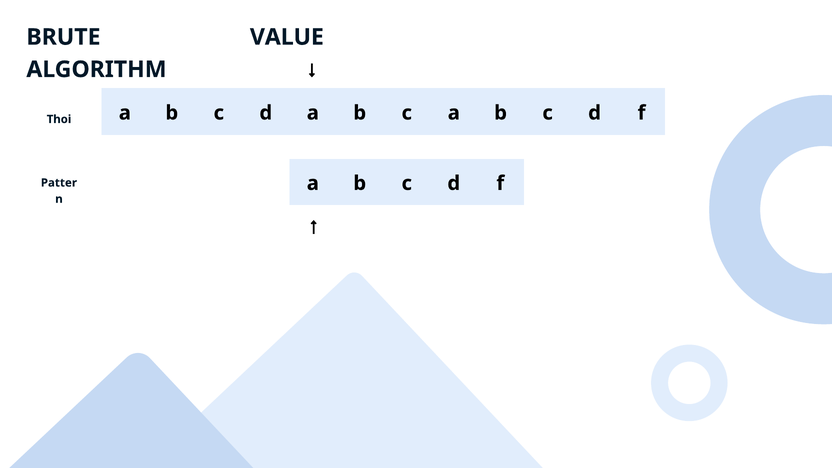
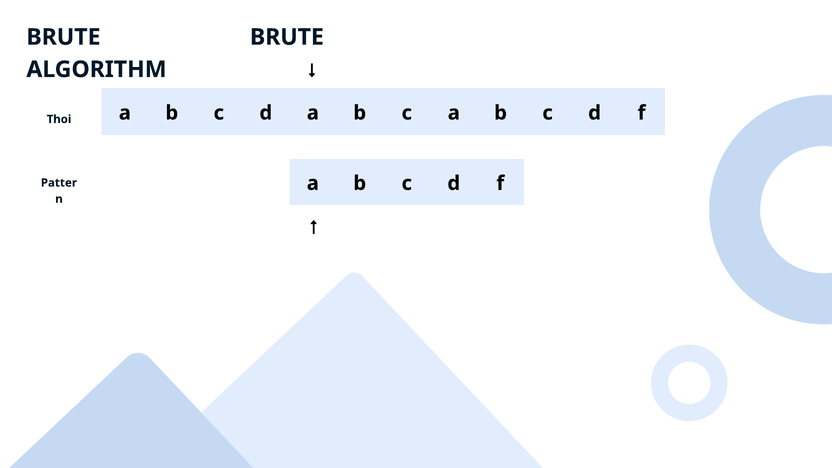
BRUTE VALUE: VALUE -> BRUTE (287, 37)
